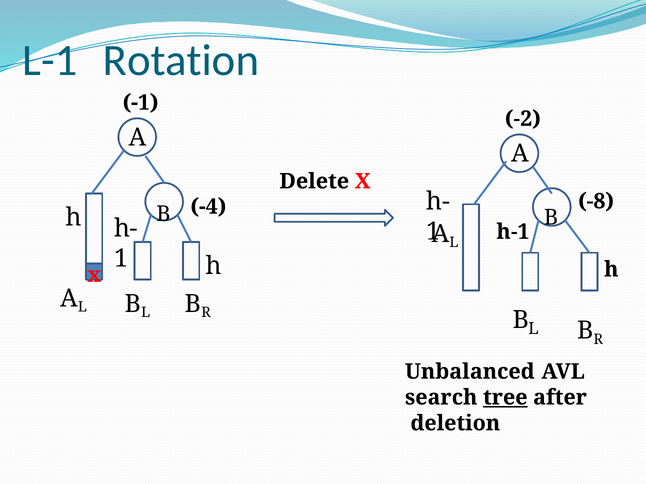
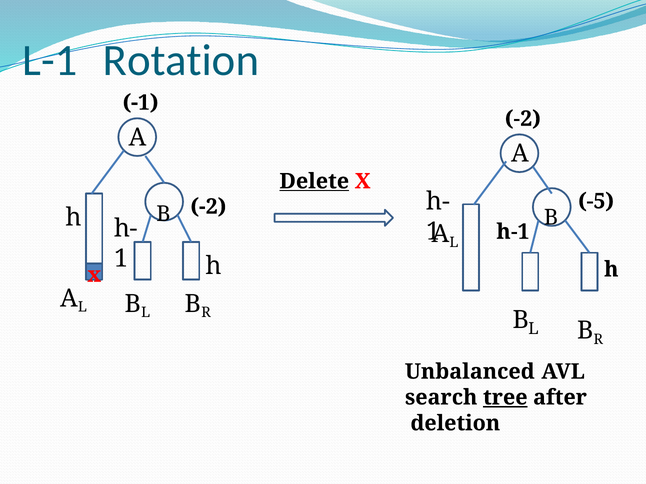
Delete underline: none -> present (314, 181)
-8: -8 -> -5 (596, 201)
B -4: -4 -> -2 (208, 207)
